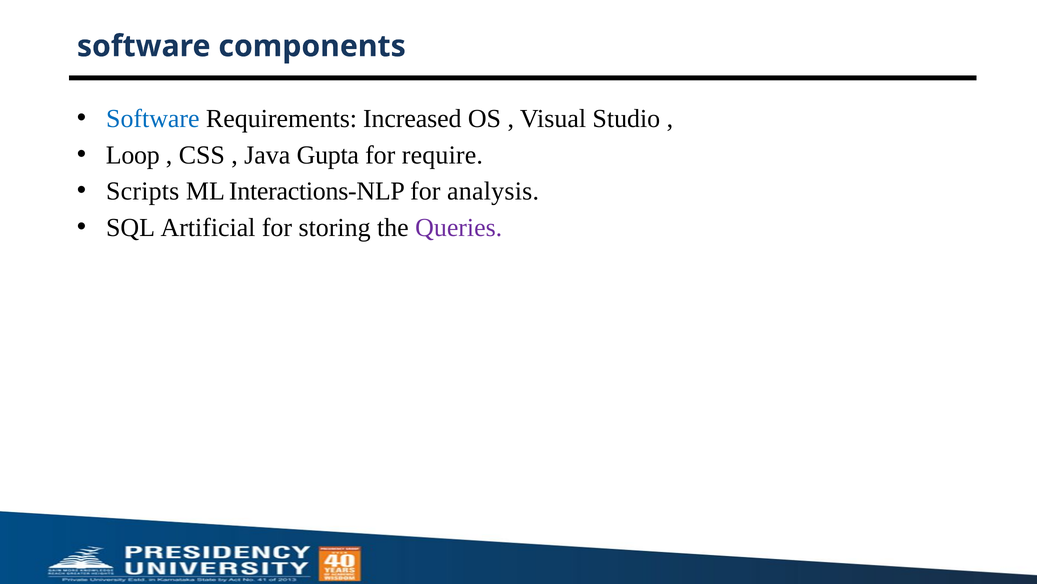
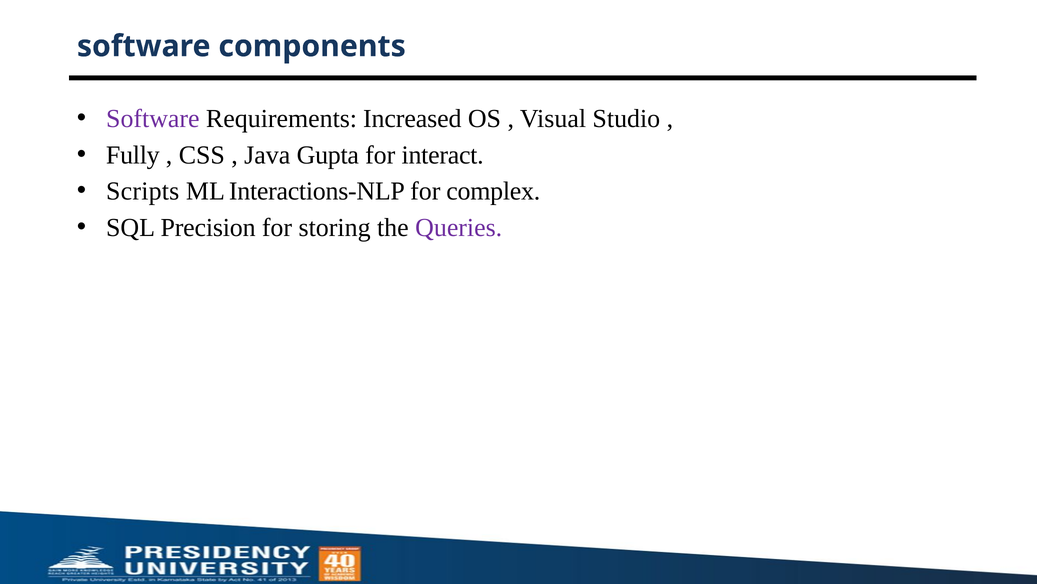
Software colour: blue -> purple (153, 118)
Loop: Loop -> Fully (133, 155)
require: require -> interact (443, 155)
analysis: analysis -> complex (493, 191)
Artificial: Artificial -> Precision (208, 227)
